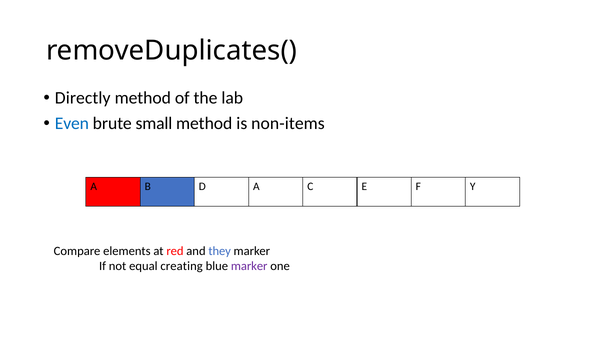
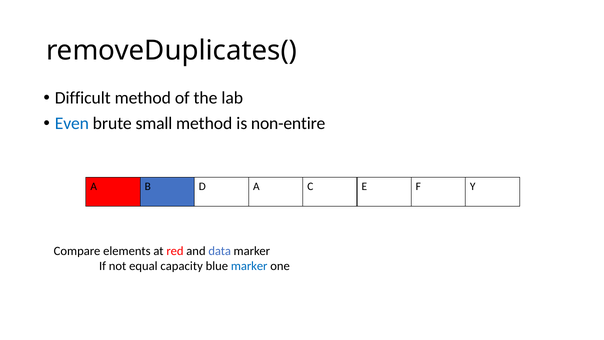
Directly: Directly -> Difficult (83, 98)
non-items: non-items -> non-entire (288, 123)
they: they -> data (220, 251)
creating: creating -> capacity (182, 266)
marker colour: purple -> blue (249, 266)
